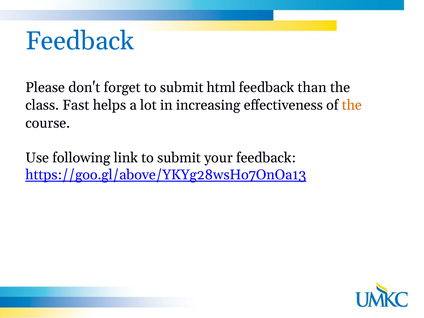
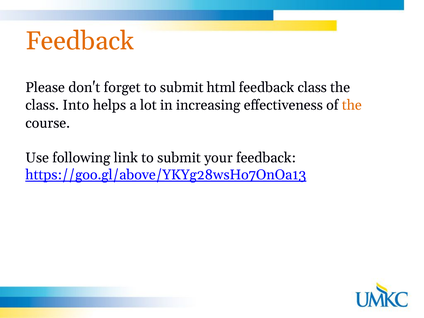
Feedback colour: blue -> orange (80, 41)
feedback than: than -> class (312, 87)
Fast: Fast -> Into (76, 105)
